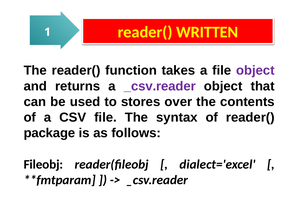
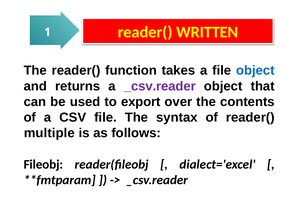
object colour: purple -> blue (255, 71)
stores: stores -> export (141, 102)
package: package -> multiple (49, 133)
